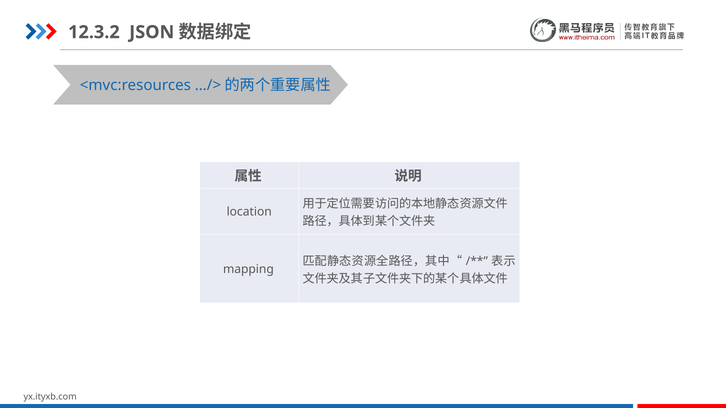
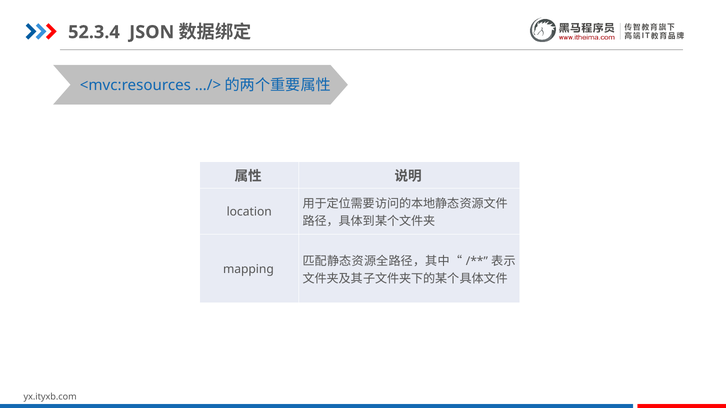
12.3.2: 12.3.2 -> 52.3.4 (94, 32)
